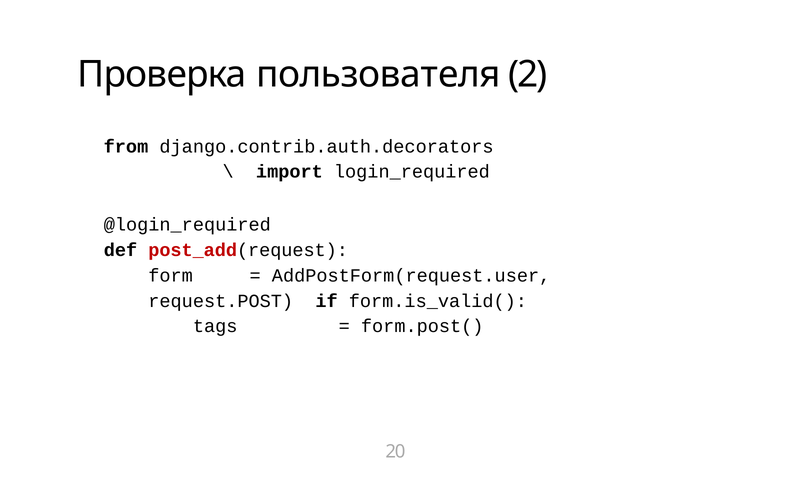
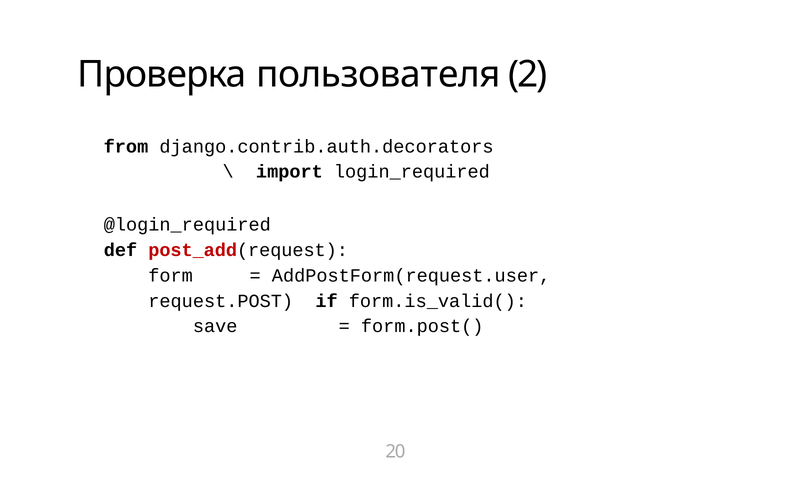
tags: tags -> save (215, 326)
